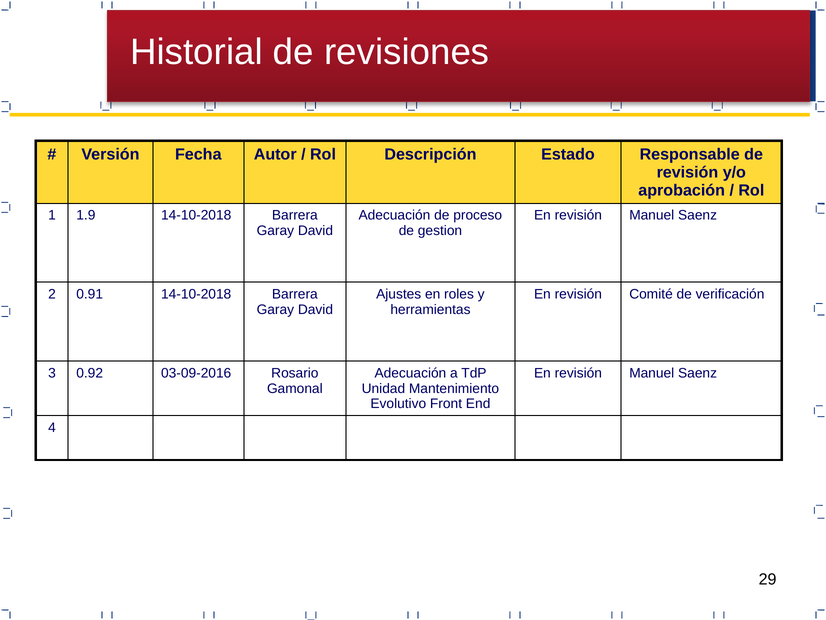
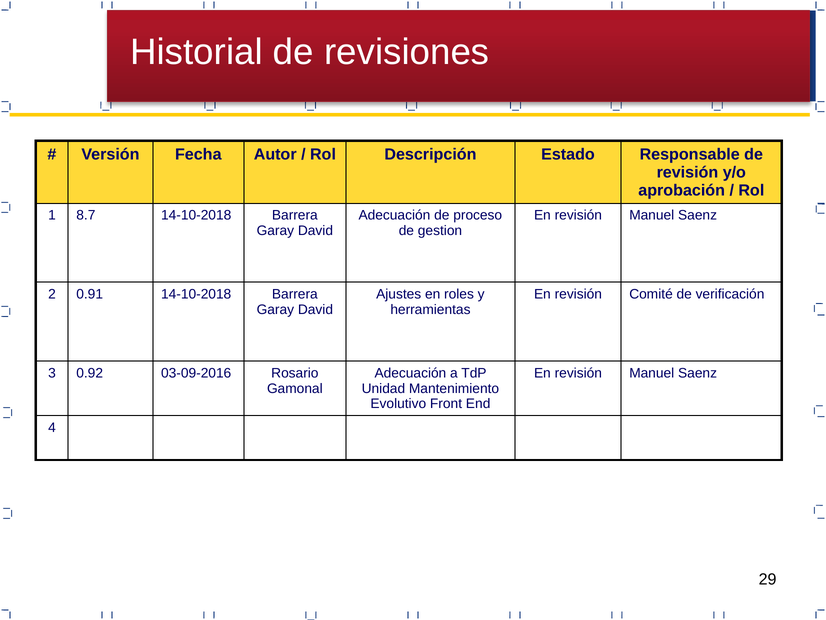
1.9: 1.9 -> 8.7 (86, 215)
